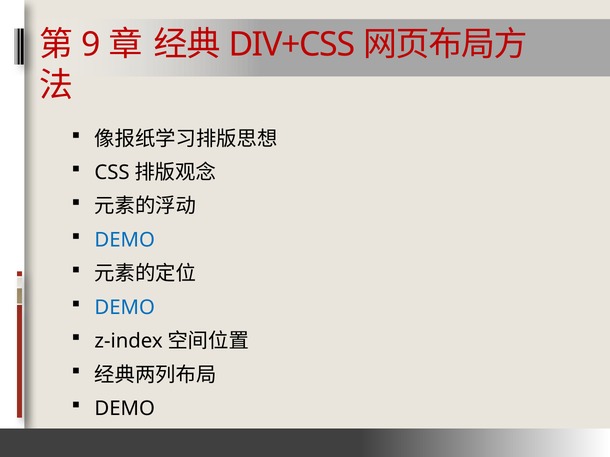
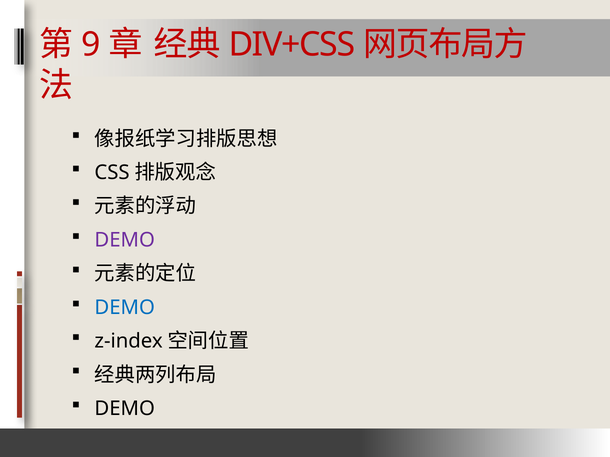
DEMO colour: blue -> purple (125, 240)
